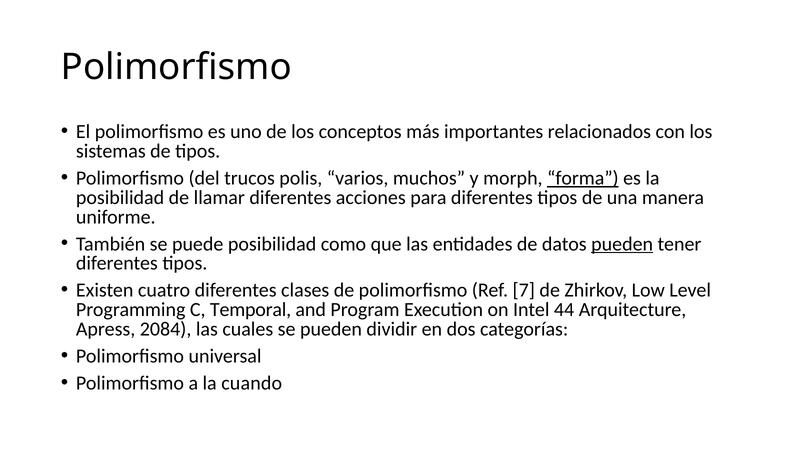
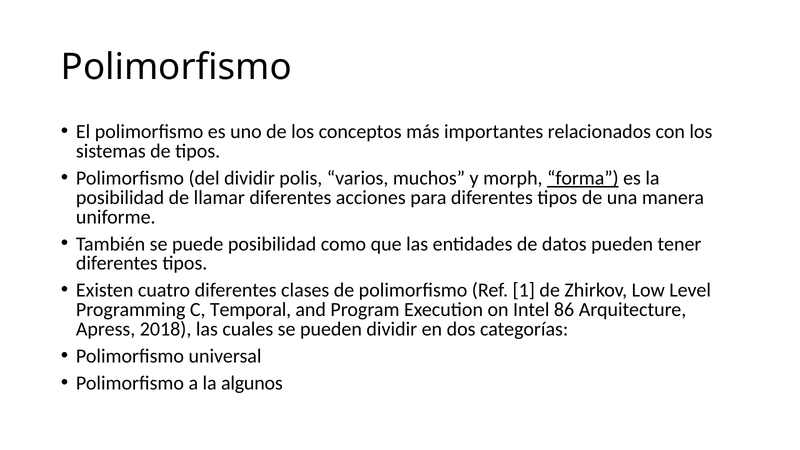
del trucos: trucos -> dividir (249, 178)
pueden underline: present -> none (622, 244)
7: 7 -> 1 (524, 290)
44: 44 -> 86 (564, 310)
2084: 2084 -> 2018 (166, 329)
cuando: cuando -> algunos (252, 383)
